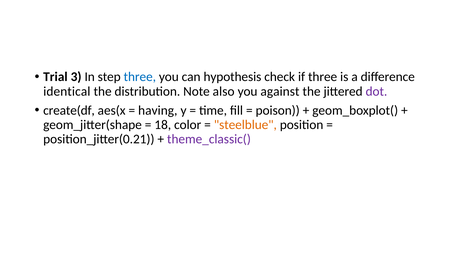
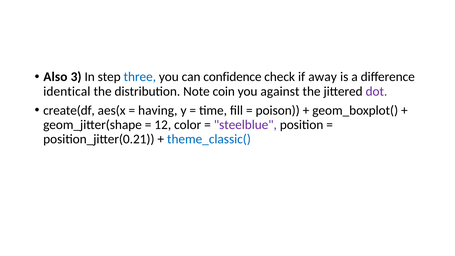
Trial: Trial -> Also (55, 77)
hypothesis: hypothesis -> confidence (232, 77)
if three: three -> away (323, 77)
also: also -> coin (224, 91)
18: 18 -> 12 (163, 125)
steelblue colour: orange -> purple (245, 125)
theme_classic( colour: purple -> blue (209, 139)
